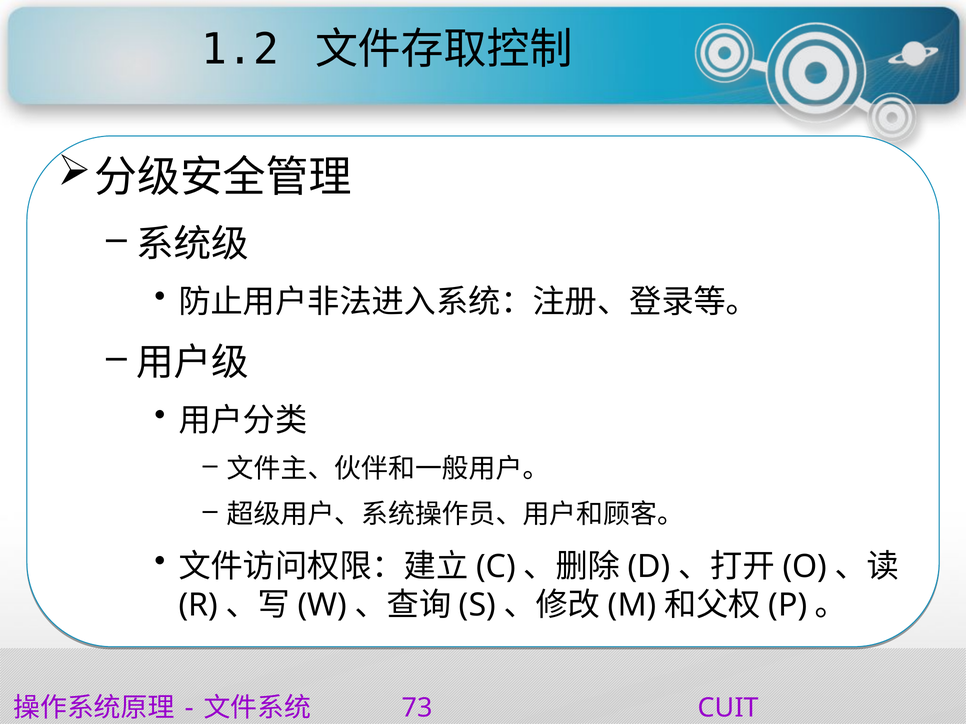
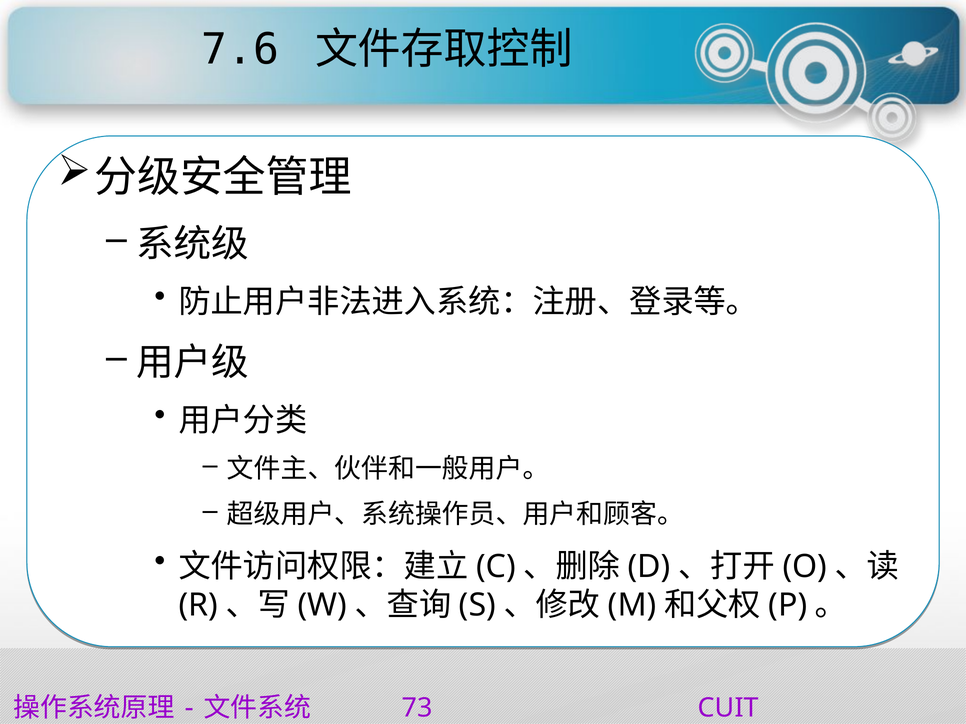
1.2: 1.2 -> 7.6 (240, 49)
